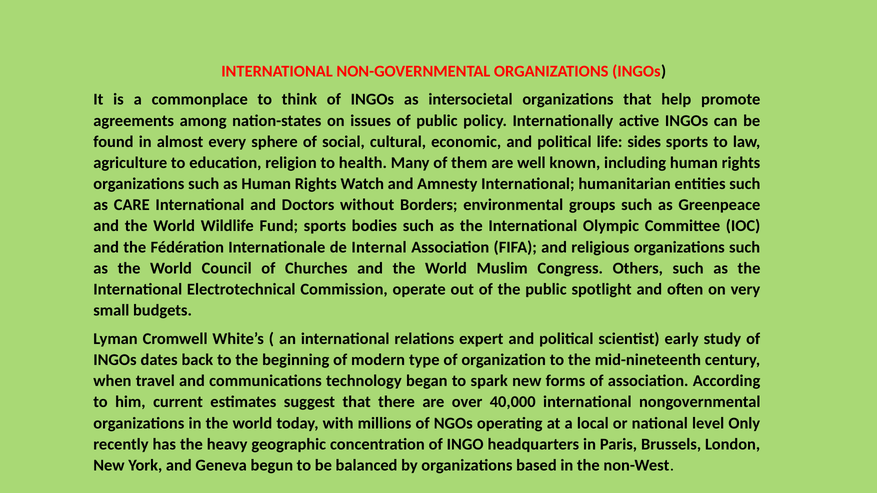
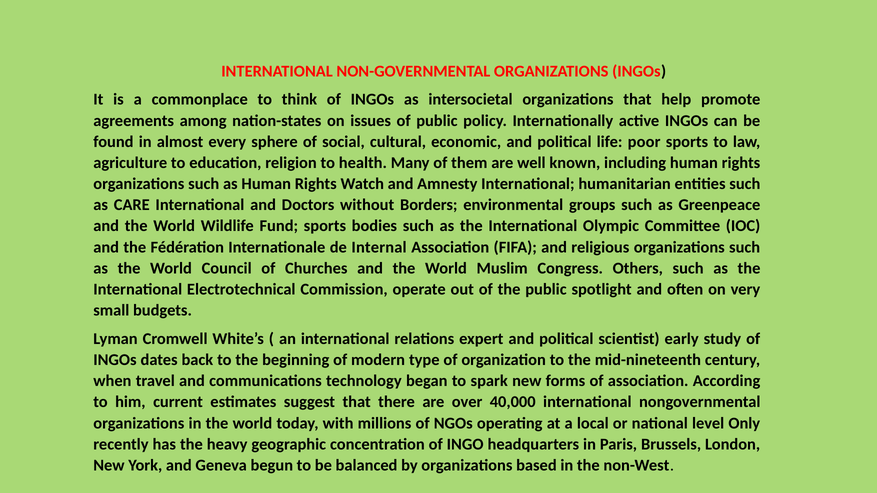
sides: sides -> poor (644, 142)
